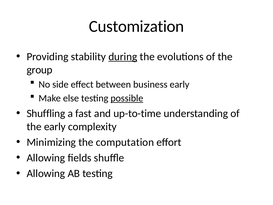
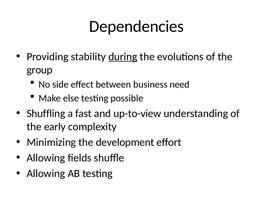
Customization: Customization -> Dependencies (137, 26)
business early: early -> need (180, 84)
possible underline: present -> none (127, 98)
up-to-time: up-to-time -> up-to-view (137, 113)
computation: computation -> development (125, 142)
